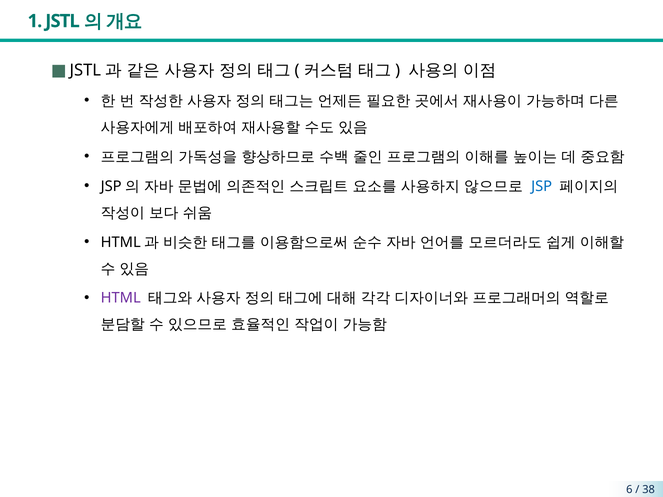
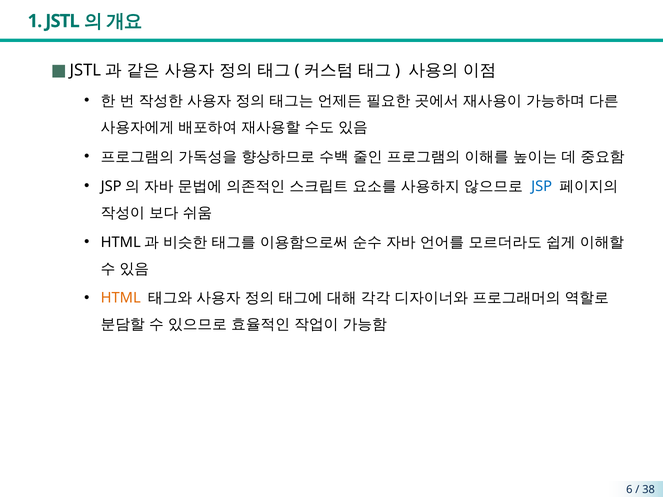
HTML colour: purple -> orange (121, 298)
